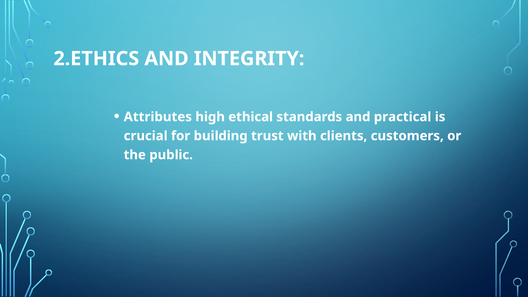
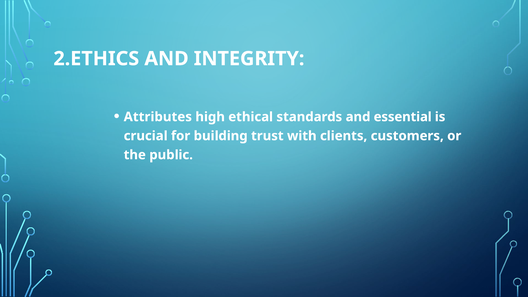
practical: practical -> essential (403, 117)
